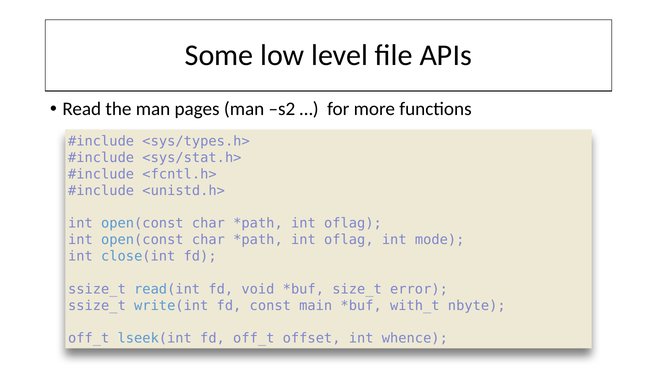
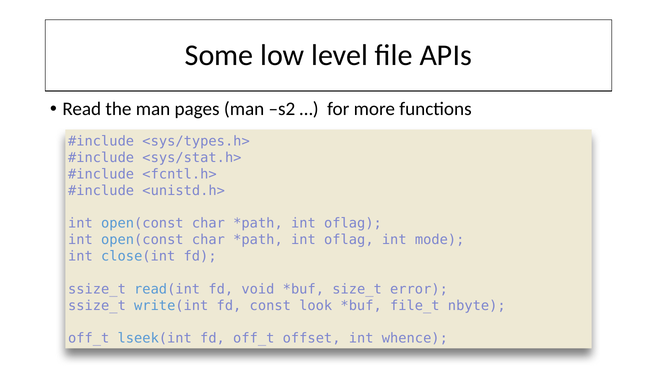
main: main -> look (316, 306)
with_t: with_t -> file_t (415, 306)
